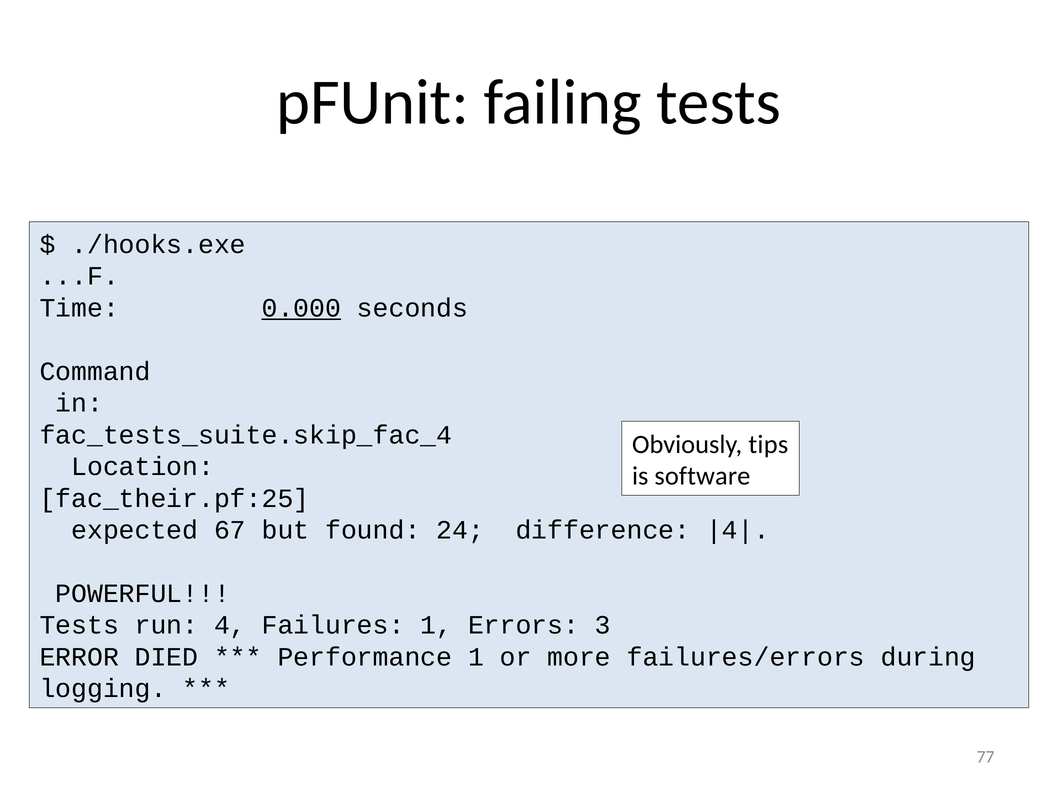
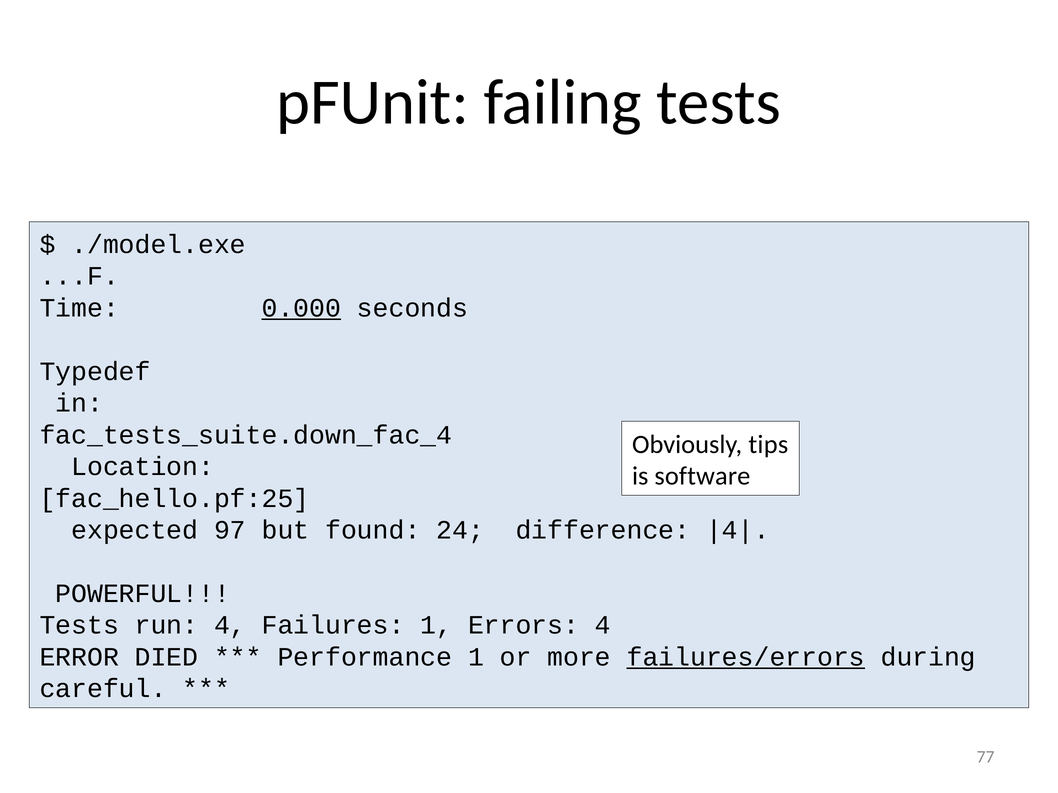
./hooks.exe: ./hooks.exe -> ./model.exe (159, 245)
Command: Command -> Typedef (95, 372)
fac_tests_suite.skip_fac_4: fac_tests_suite.skip_fac_4 -> fac_tests_suite.down_fac_4 (246, 435)
fac_their.pf:25: fac_their.pf:25 -> fac_hello.pf:25 (174, 499)
67: 67 -> 97 (230, 530)
Errors 3: 3 -> 4 (603, 626)
failures/errors underline: none -> present (746, 657)
logging: logging -> careful (103, 689)
